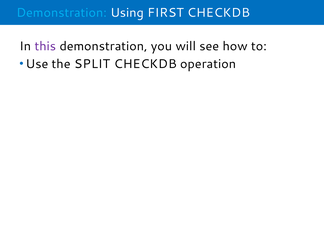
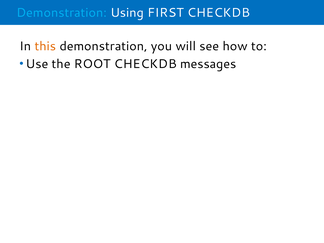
this colour: purple -> orange (45, 46)
SPLIT: SPLIT -> ROOT (92, 64)
operation: operation -> messages (208, 64)
